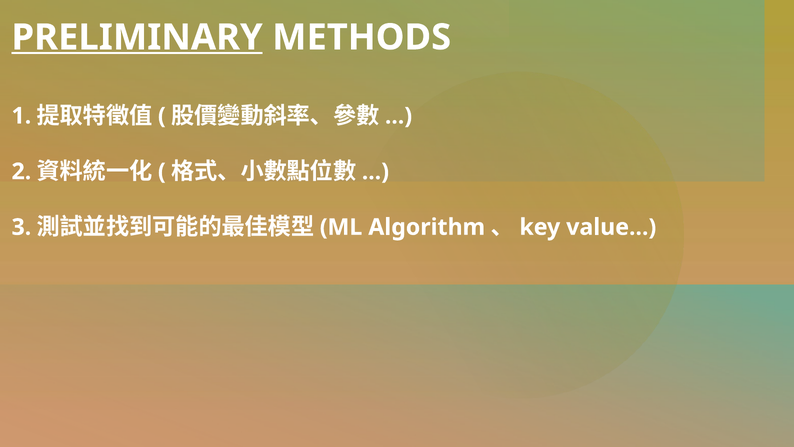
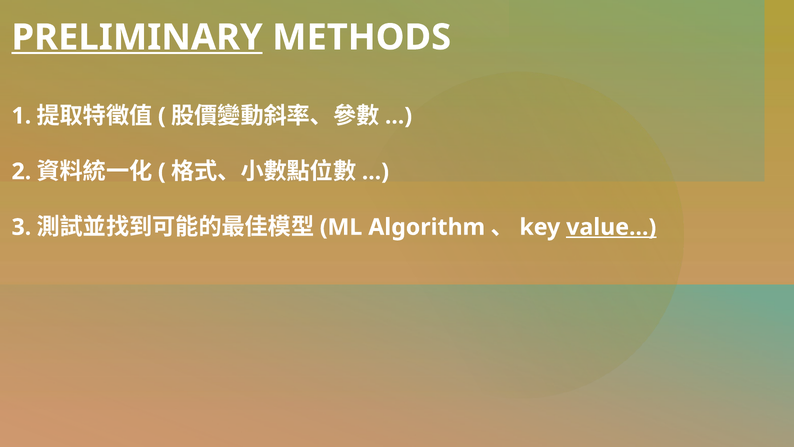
value underline: none -> present (611, 227)
